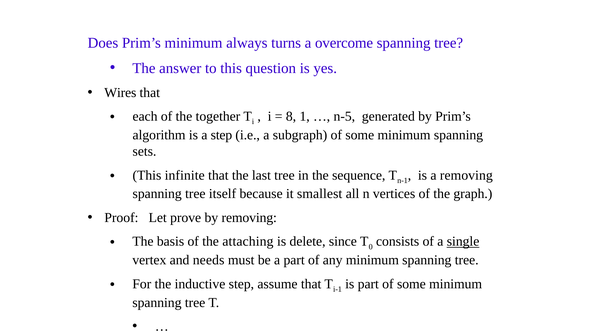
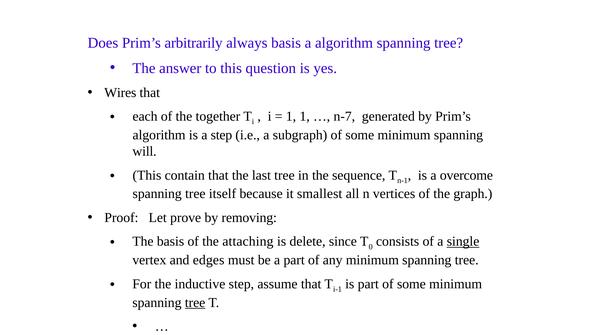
Prim’s minimum: minimum -> arbitrarily (194, 43)
always turns: turns -> basis (286, 43)
a overcome: overcome -> algorithm (344, 43)
8: 8 -> 1 (291, 116)
n-5: n-5 -> n-7 (344, 116)
sets: sets -> will (145, 152)
infinite: infinite -> contain (185, 175)
a removing: removing -> overcome (466, 175)
needs: needs -> edges (209, 260)
tree underline: none -> present (195, 303)
